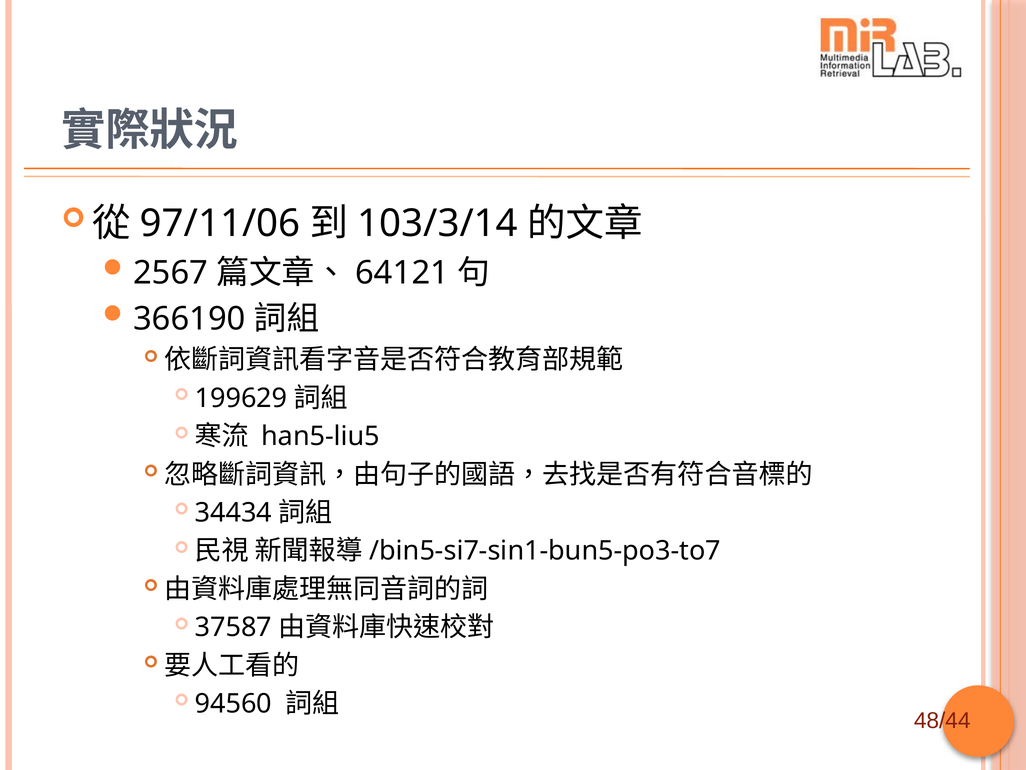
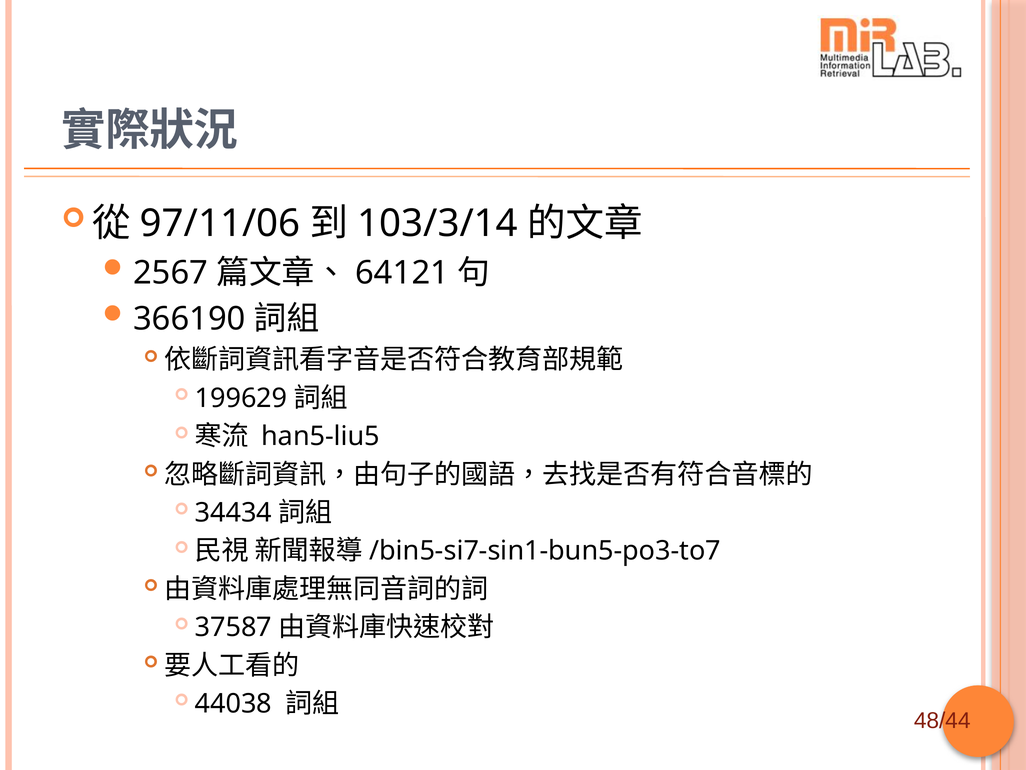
94560: 94560 -> 44038 (233, 703)
